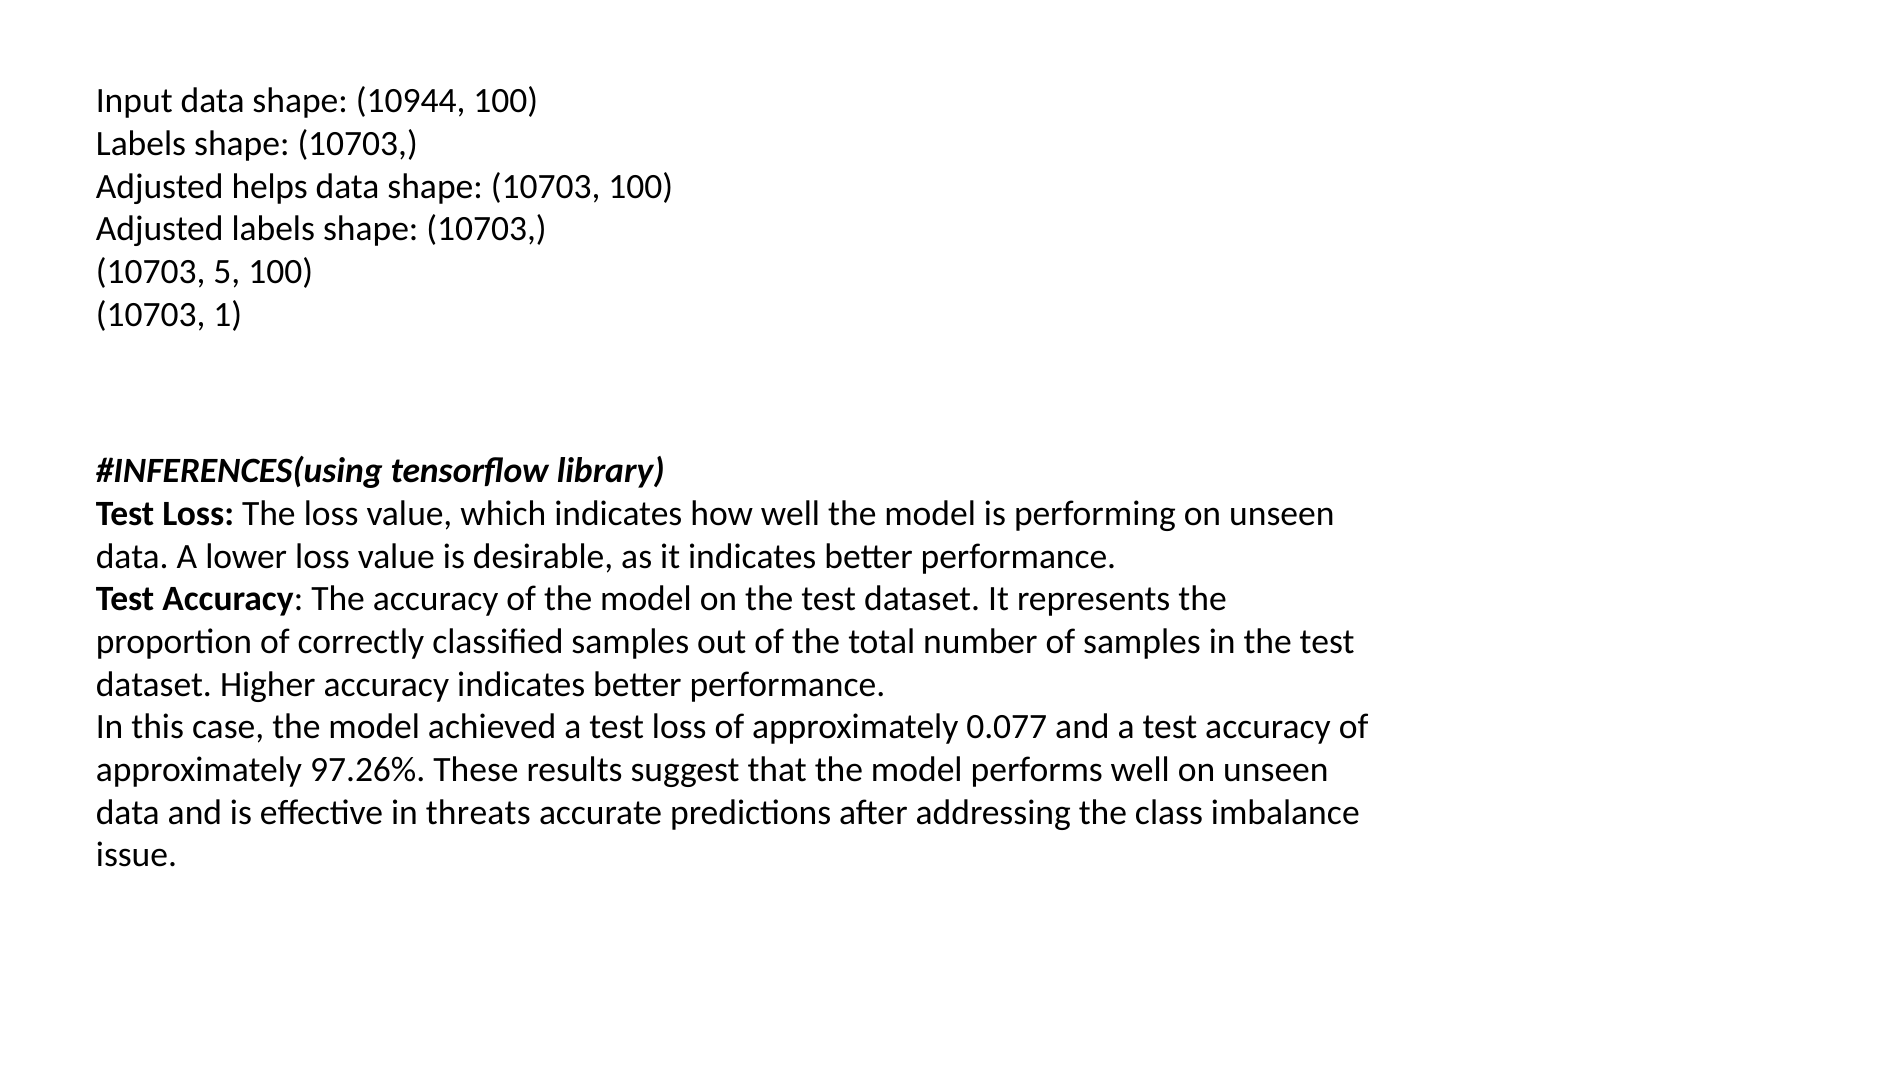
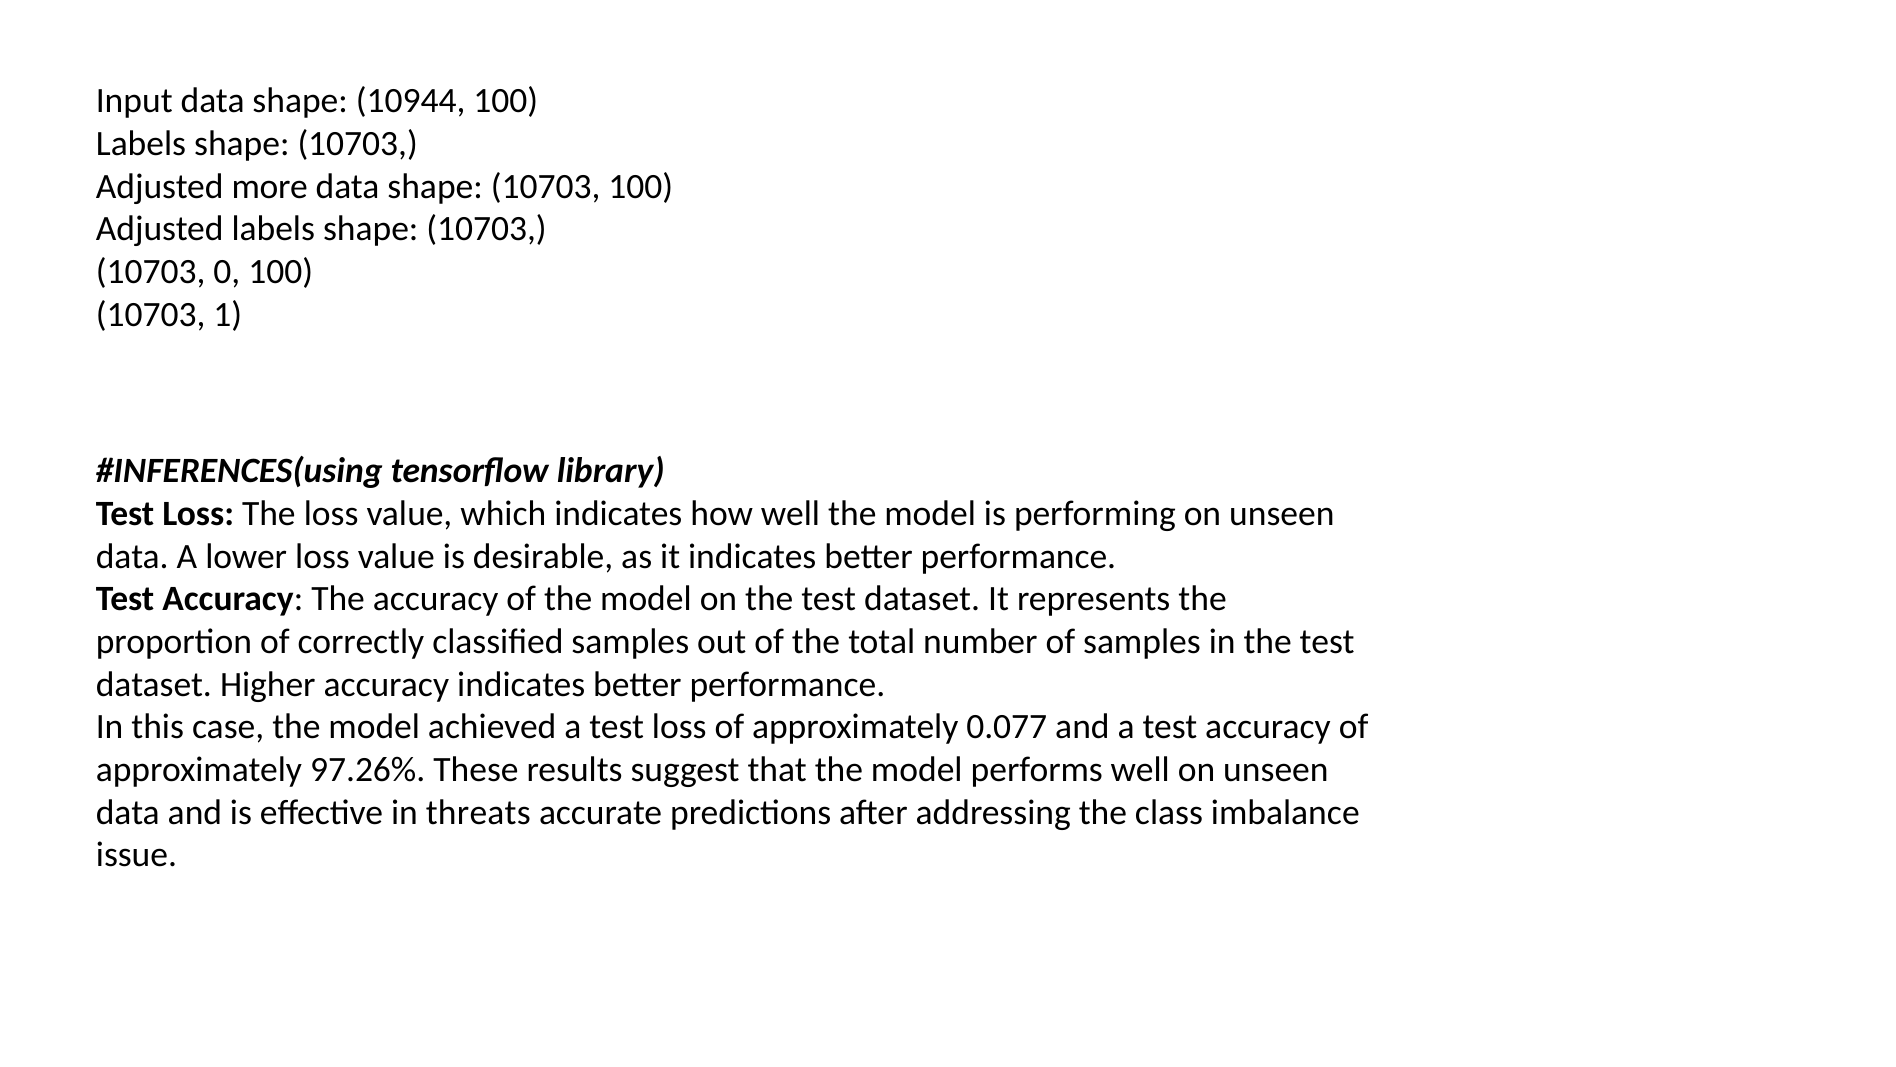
helps: helps -> more (270, 186)
5: 5 -> 0 (227, 272)
